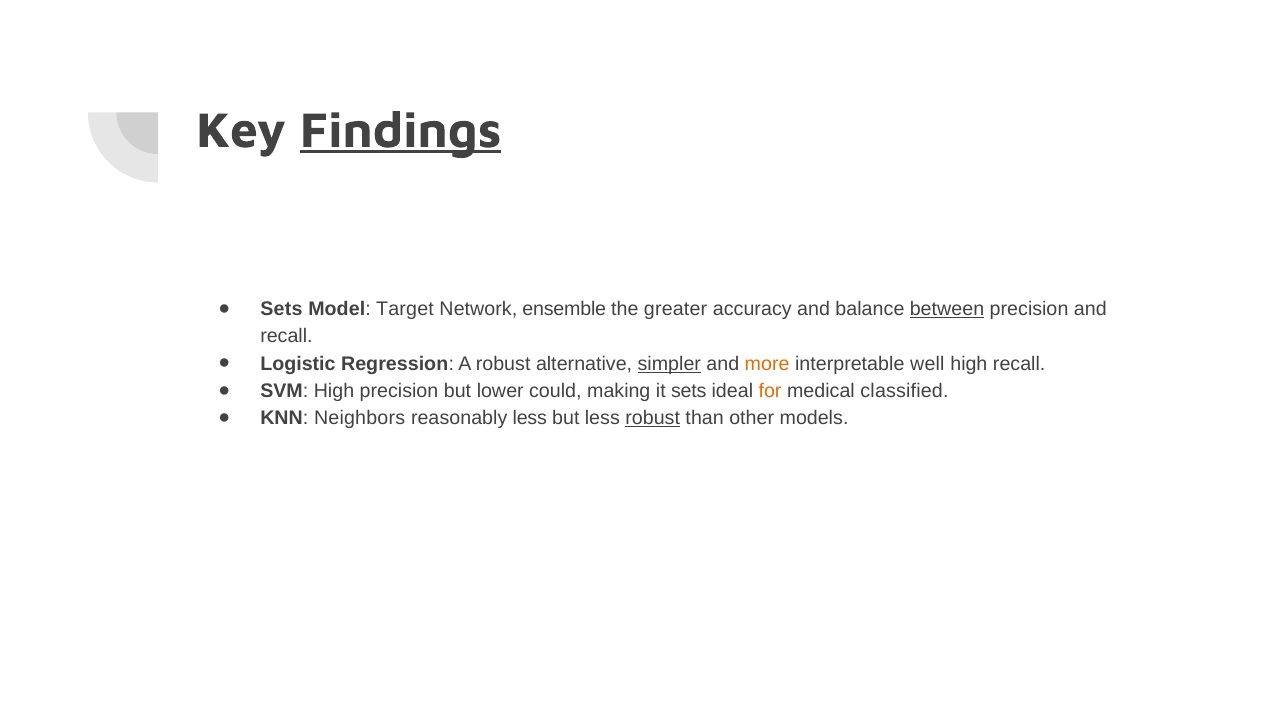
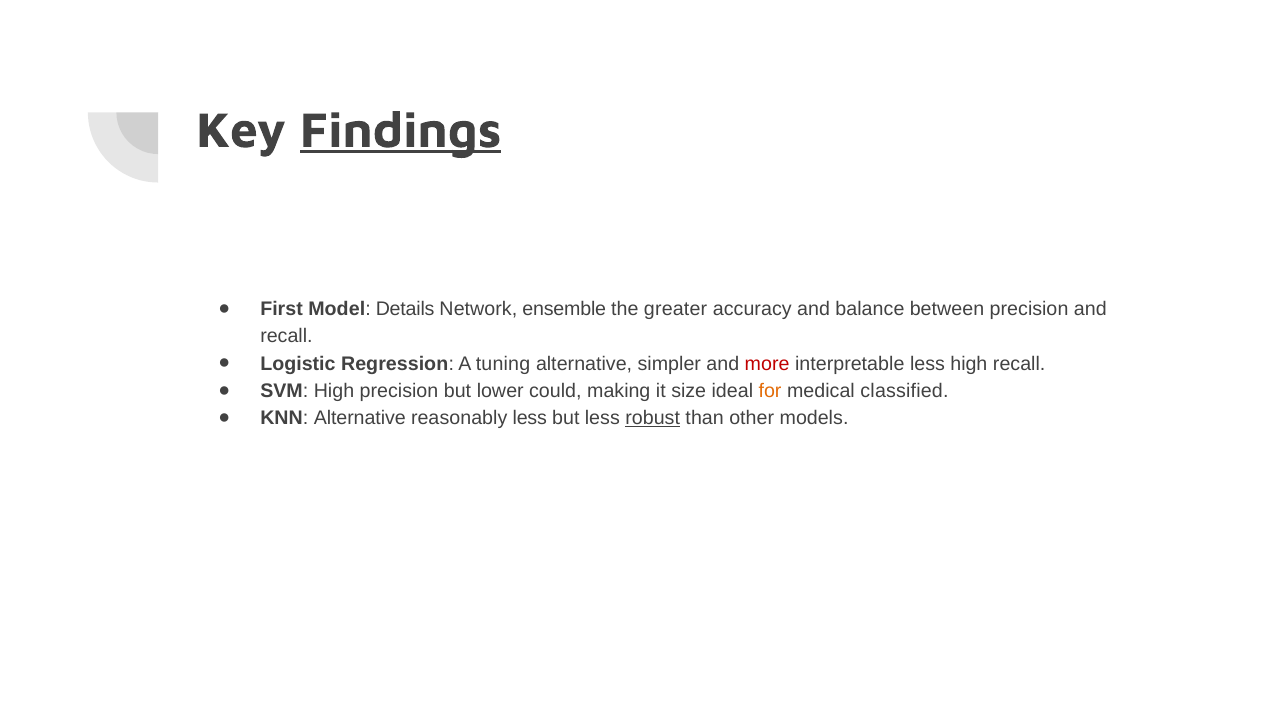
Sets: Sets -> First (282, 309)
Target: Target -> Details (405, 309)
between underline: present -> none (947, 309)
A robust: robust -> tuning (503, 364)
simpler underline: present -> none (669, 364)
more colour: orange -> red (767, 364)
interpretable well: well -> less (927, 364)
it sets: sets -> size (689, 391)
KNN Neighbors: Neighbors -> Alternative (360, 418)
